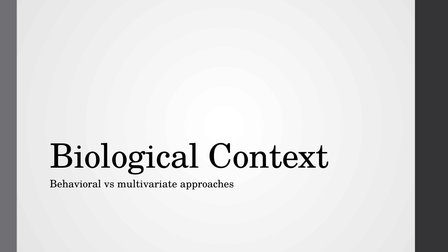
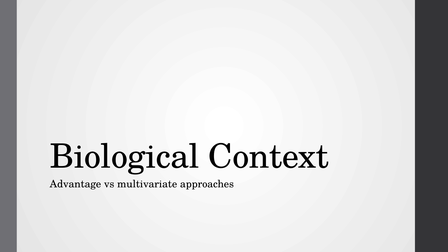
Behavioral: Behavioral -> Advantage (75, 184)
